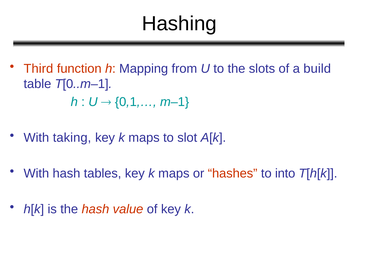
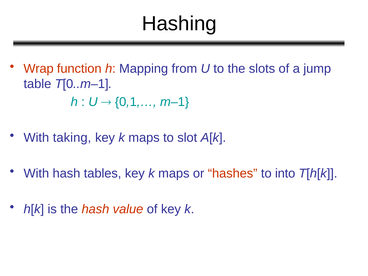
Third: Third -> Wrap (39, 69)
build: build -> jump (317, 69)
